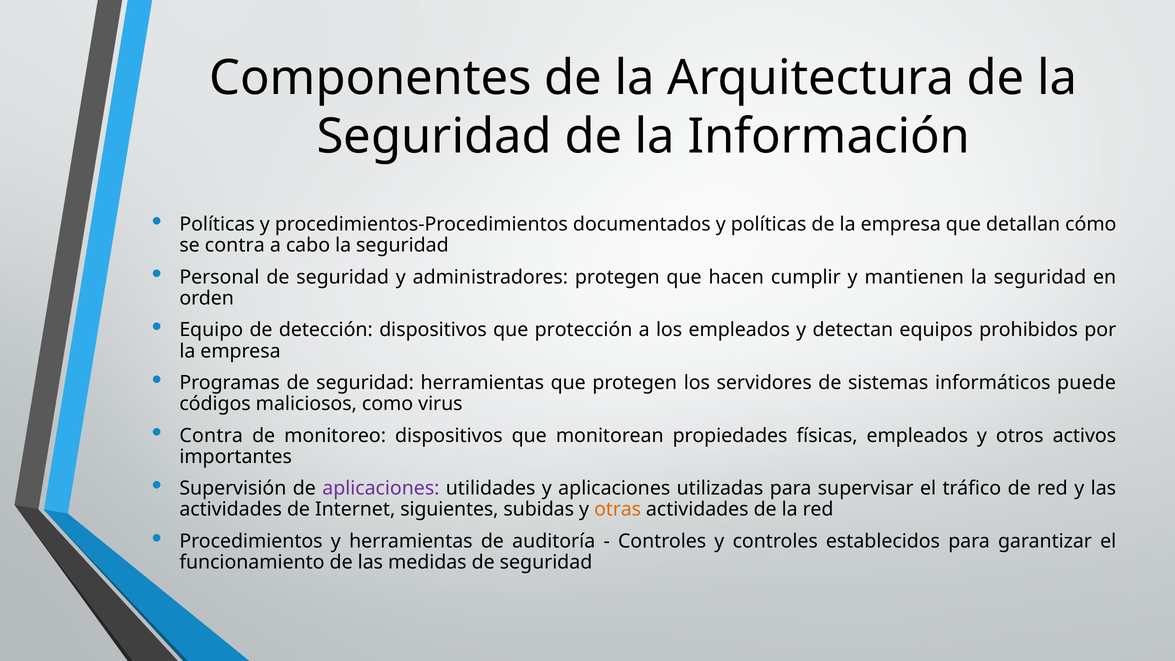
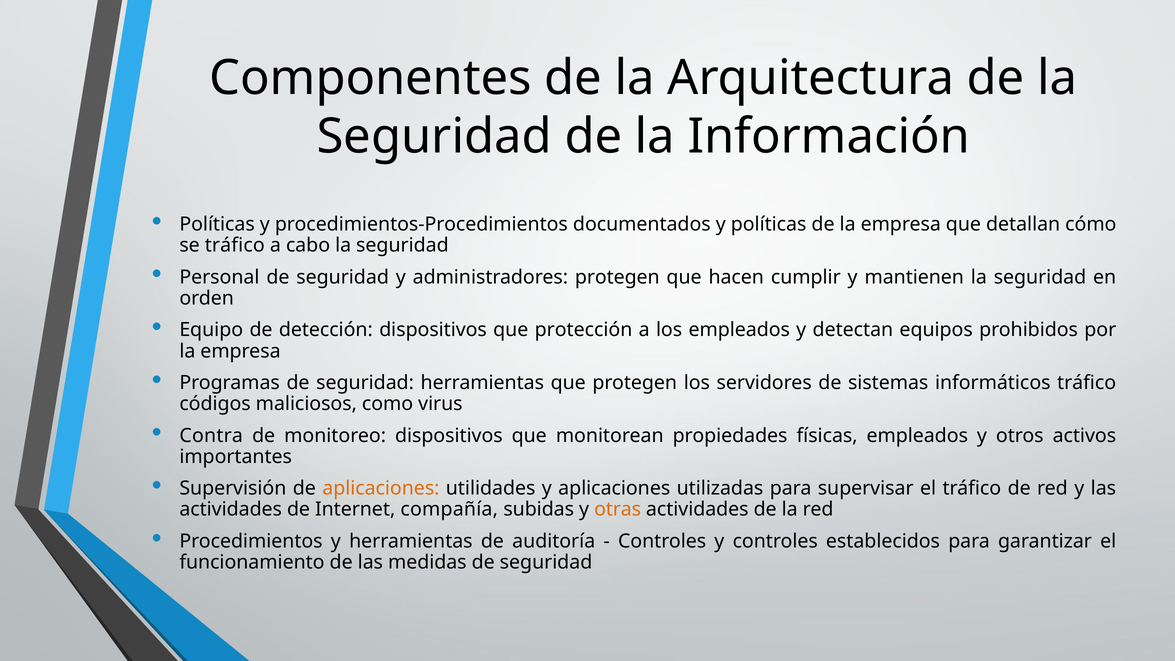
se contra: contra -> tráfico (235, 245)
informáticos puede: puede -> tráfico (1087, 383)
aplicaciones colour: purple -> orange (381, 488)
siguientes: siguientes -> compañía (449, 509)
